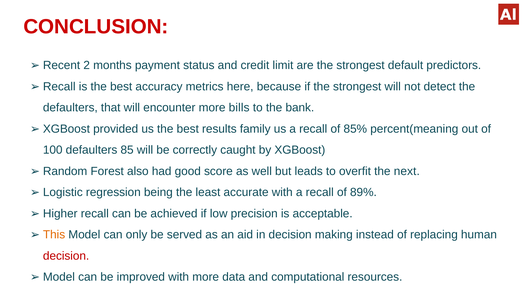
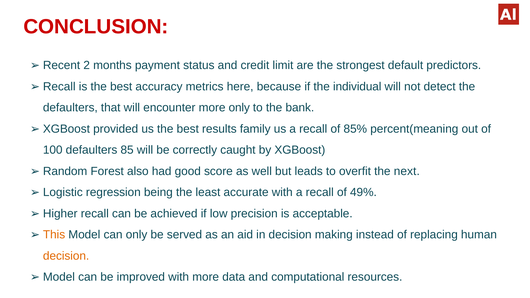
if the strongest: strongest -> individual (357, 87)
more bills: bills -> only (239, 108)
89%: 89% -> 49% (363, 192)
decision colour: red -> orange (66, 256)
